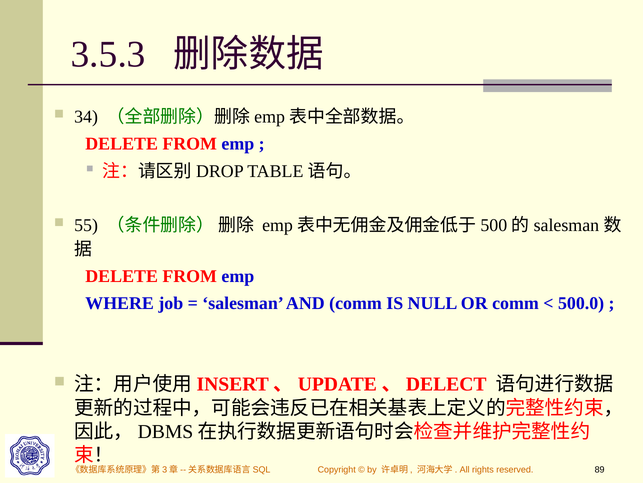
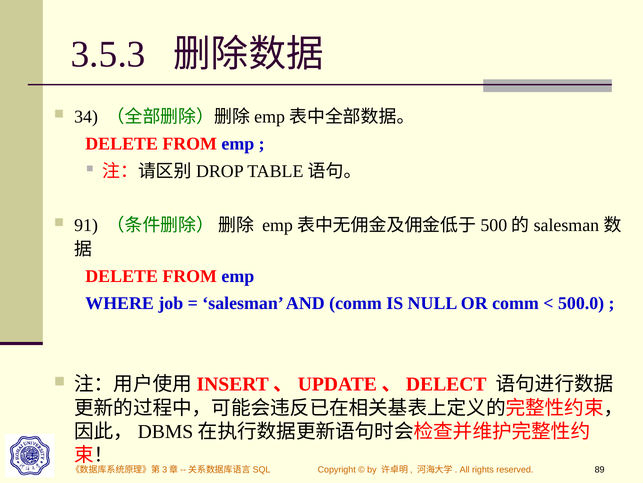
55: 55 -> 91 (86, 225)
